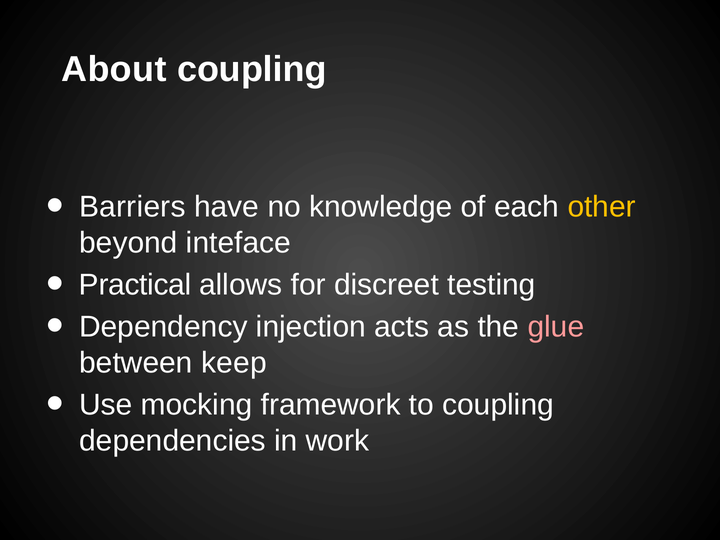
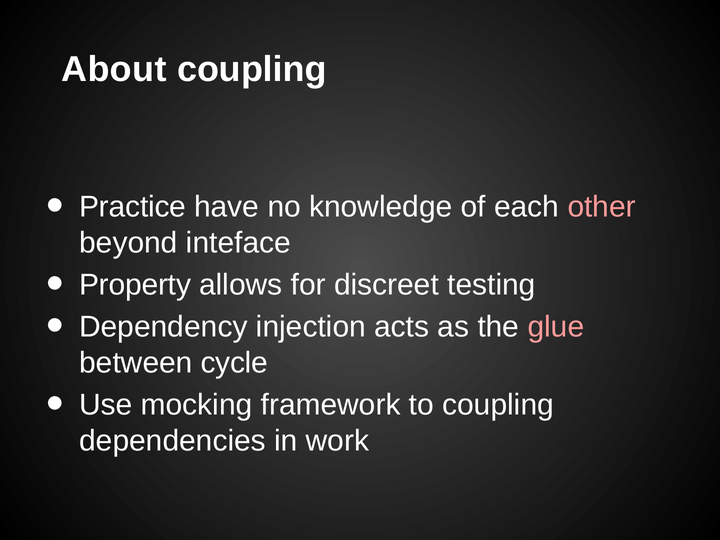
Barriers: Barriers -> Practice (133, 207)
other colour: yellow -> pink (602, 207)
Practical: Practical -> Property (135, 285)
keep: keep -> cycle (234, 363)
